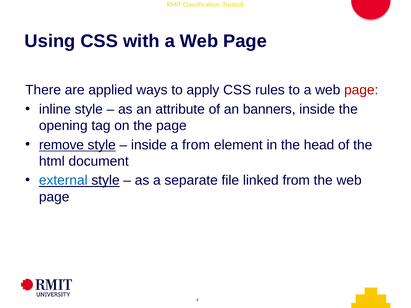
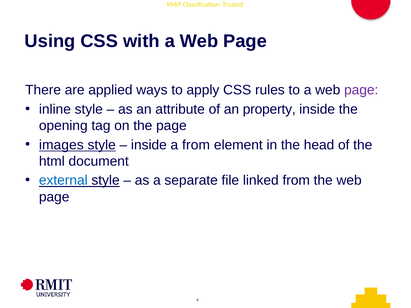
page colour: red -> purple (361, 90)
banners: banners -> property (269, 109)
remove: remove -> images (61, 145)
